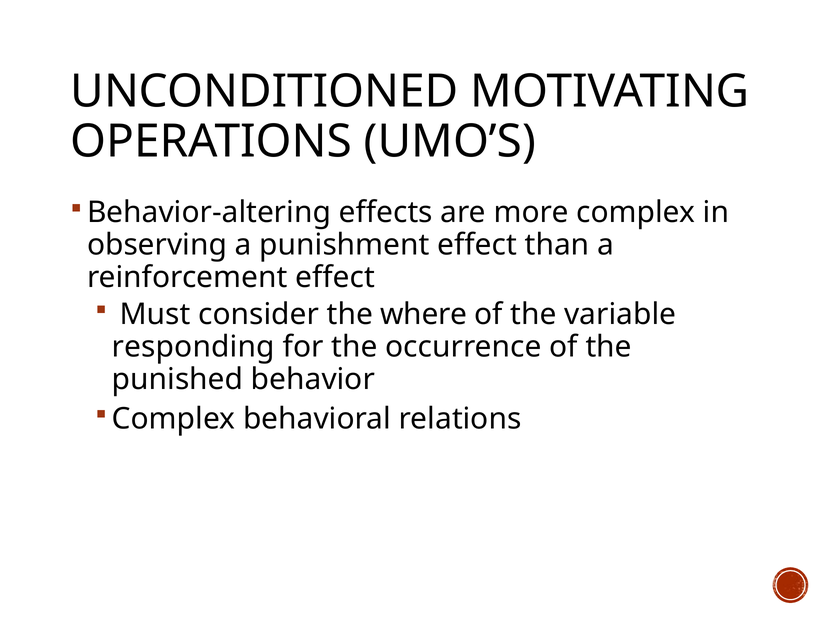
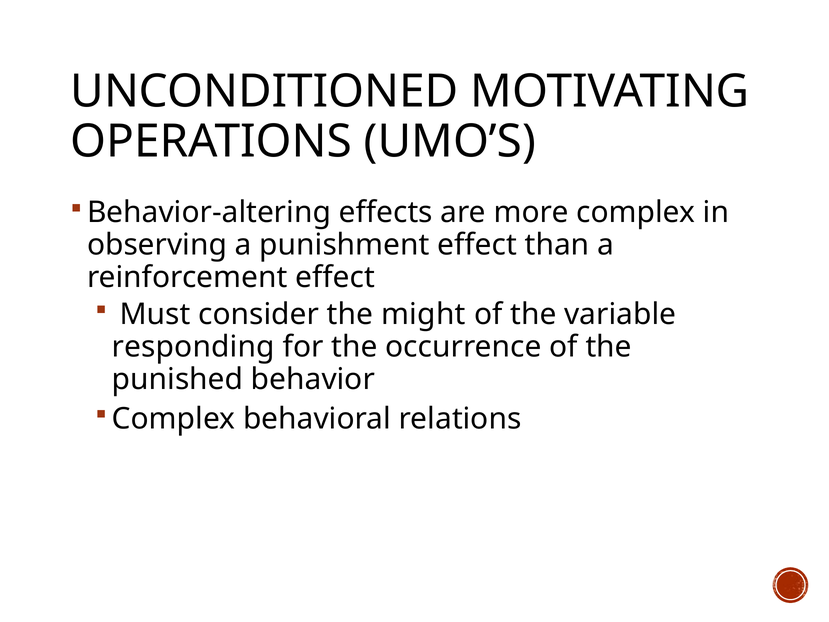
where: where -> might (423, 314)
